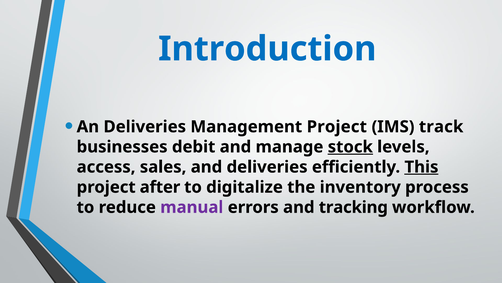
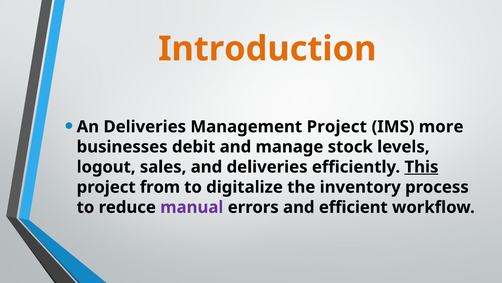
Introduction colour: blue -> orange (267, 49)
track: track -> more (441, 126)
stock underline: present -> none (350, 147)
access: access -> logout (106, 167)
after: after -> from (160, 187)
tracking: tracking -> efficient (353, 207)
